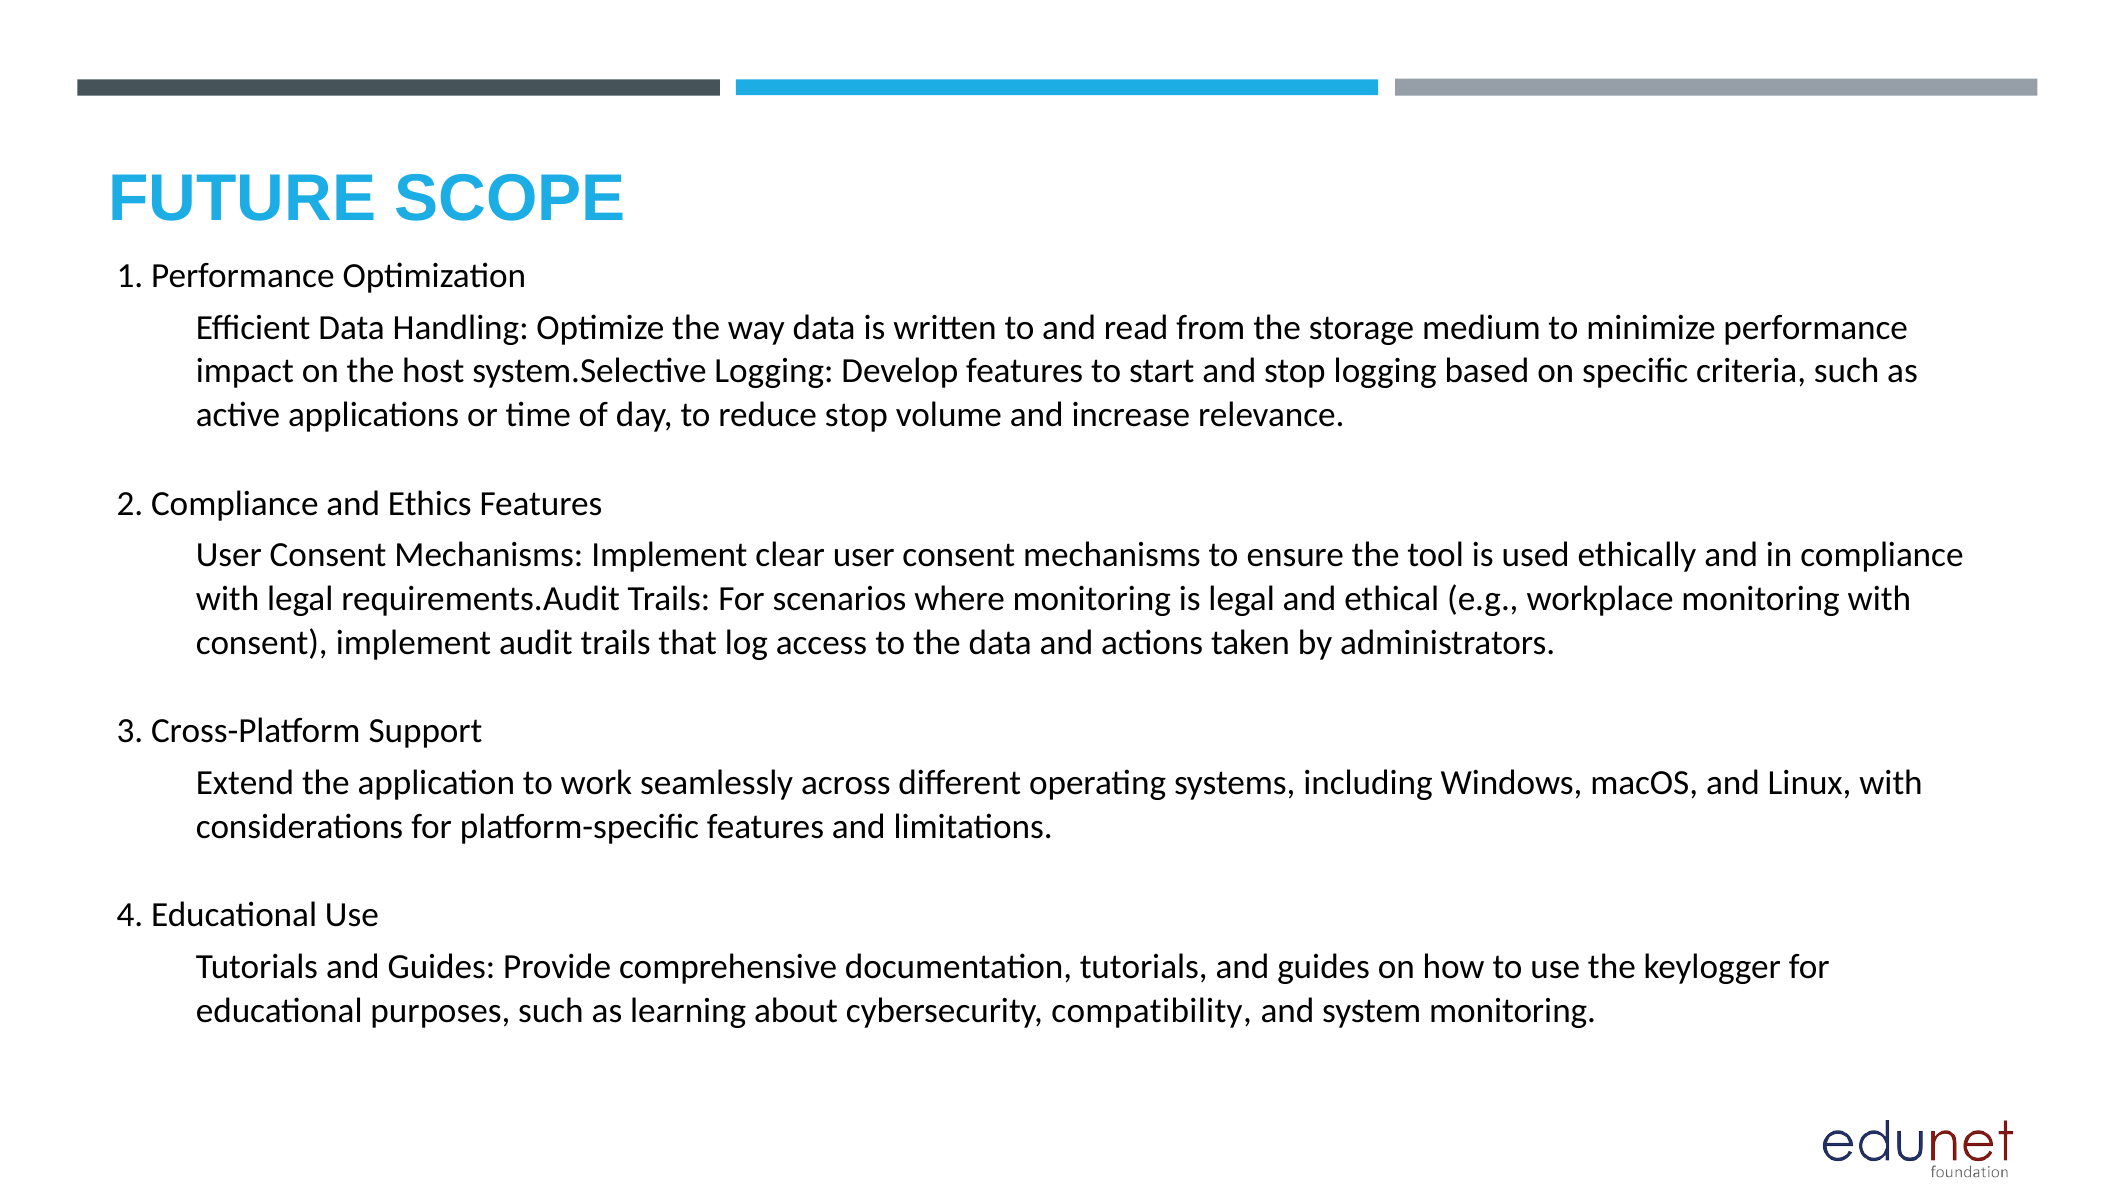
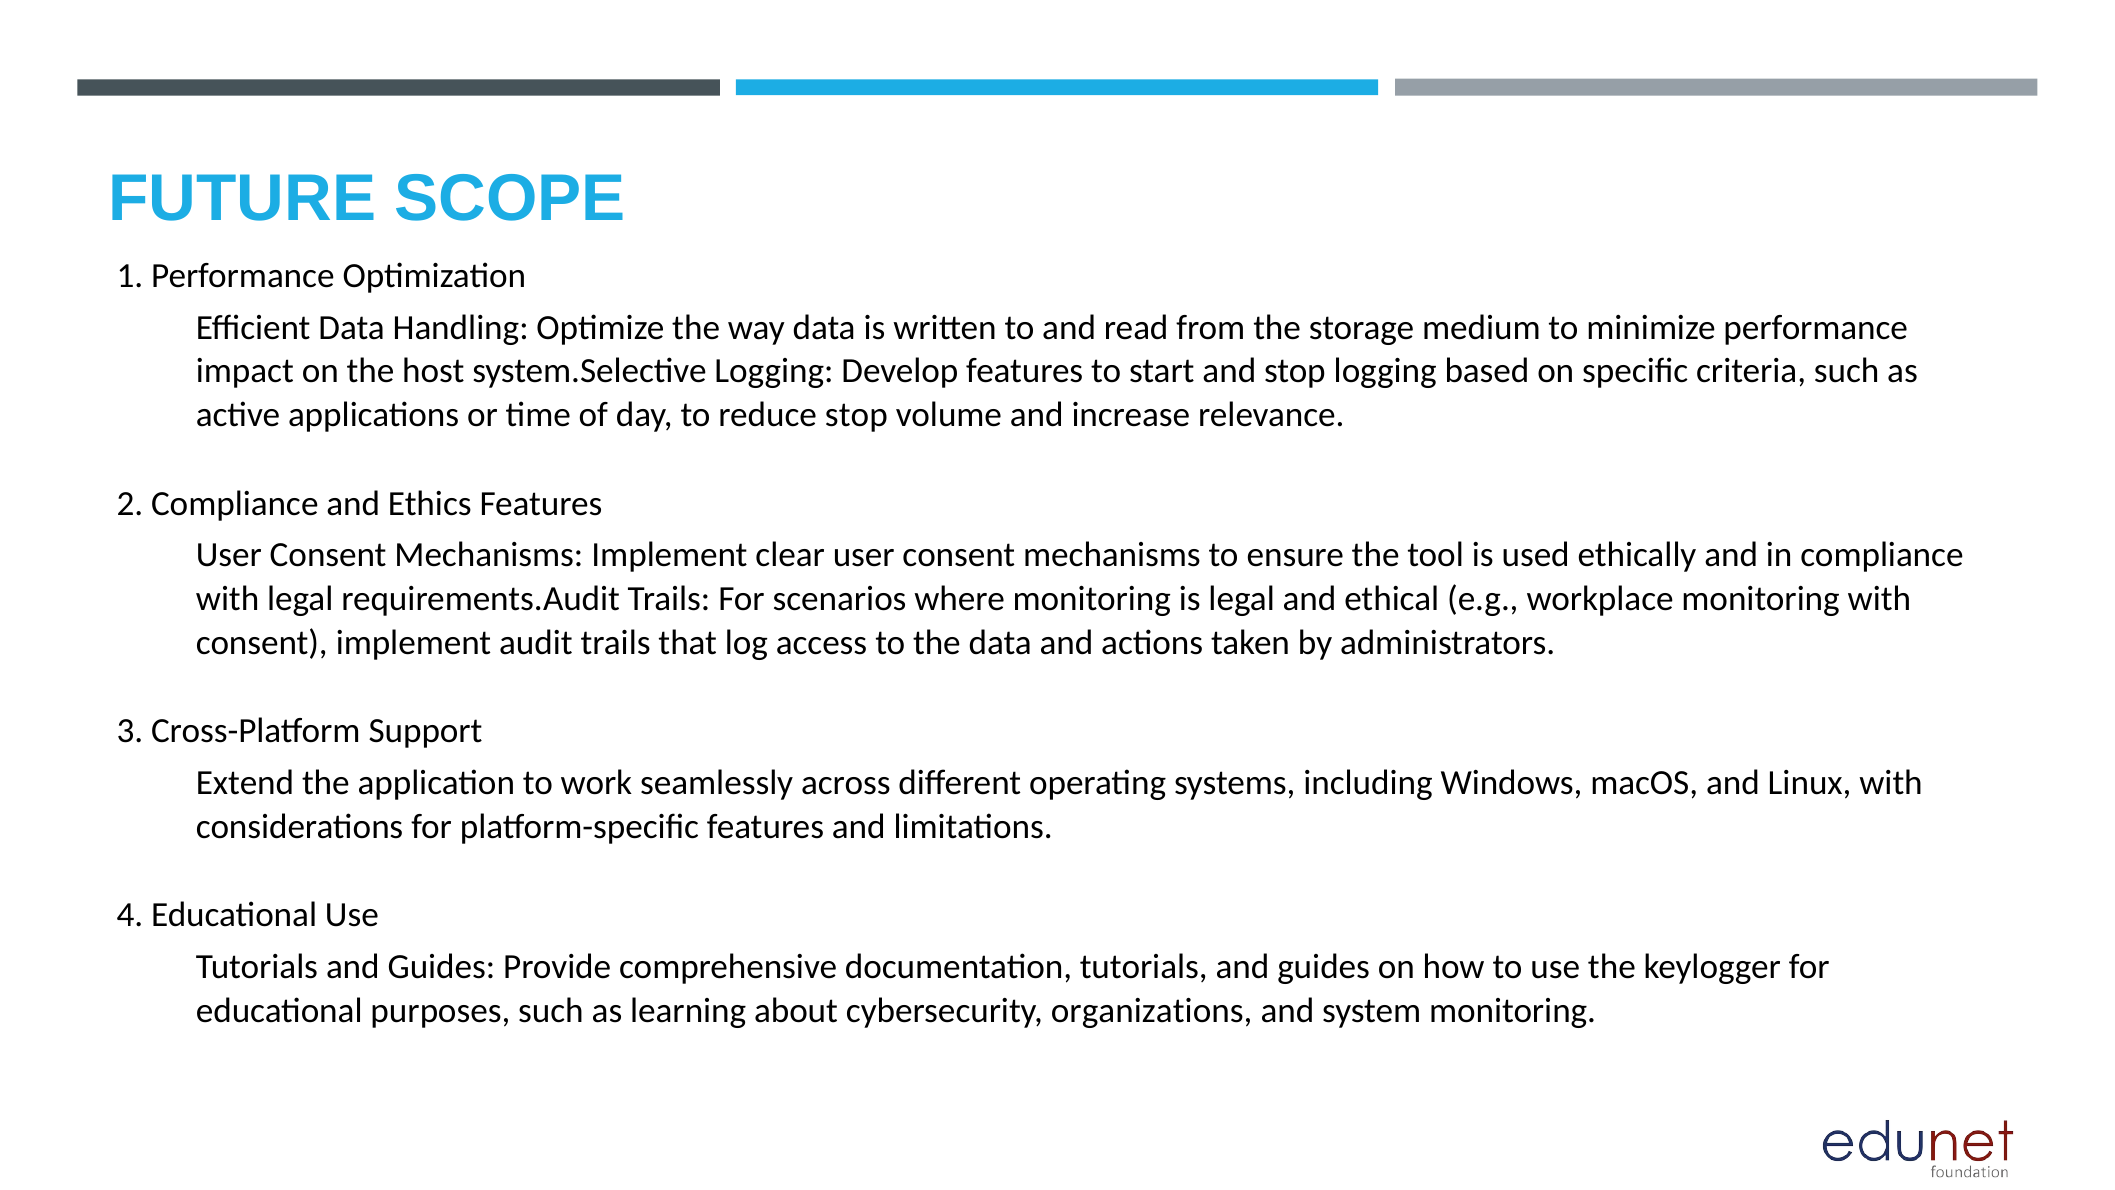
compatibility: compatibility -> organizations (1152, 1010)
